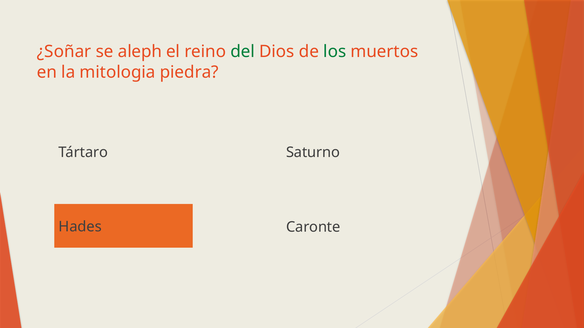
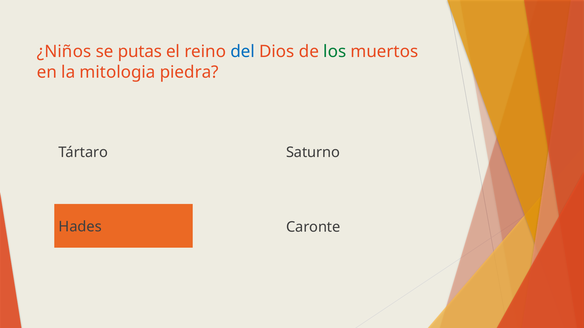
¿Soñar: ¿Soñar -> ¿Niños (64, 52)
aleph: aleph -> putas (140, 52)
del colour: green -> blue (243, 52)
